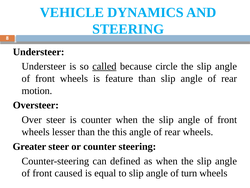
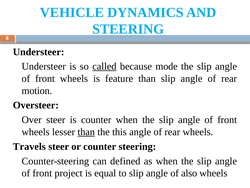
circle: circle -> mode (167, 66)
than underline: none -> present (86, 132)
Greater: Greater -> Travels (29, 146)
caused: caused -> project (69, 173)
turn: turn -> also (189, 173)
